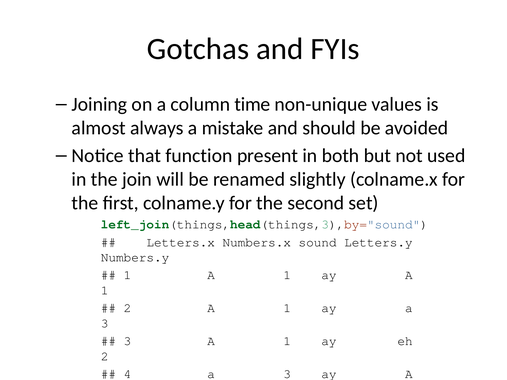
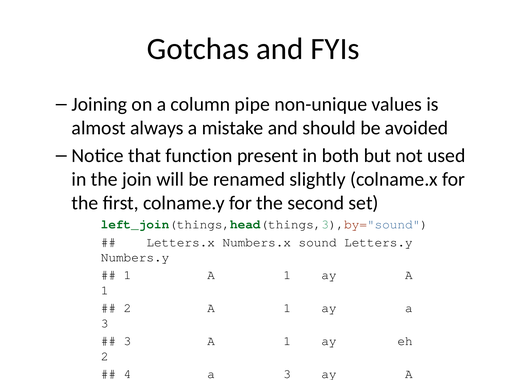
time: time -> pipe (252, 104)
